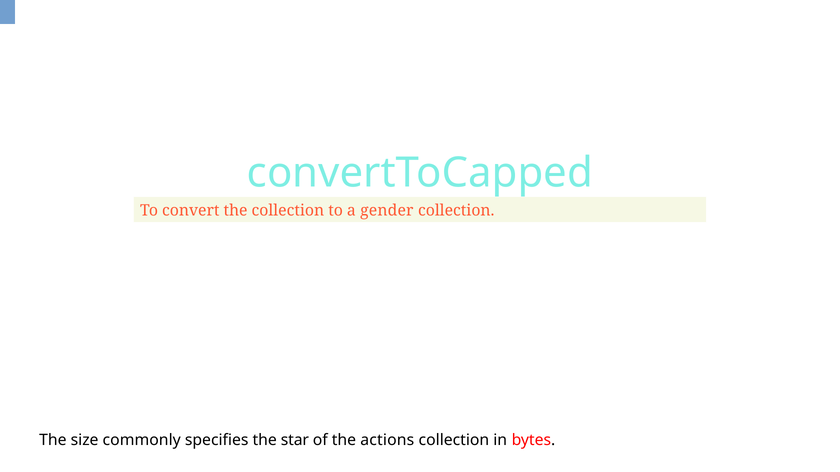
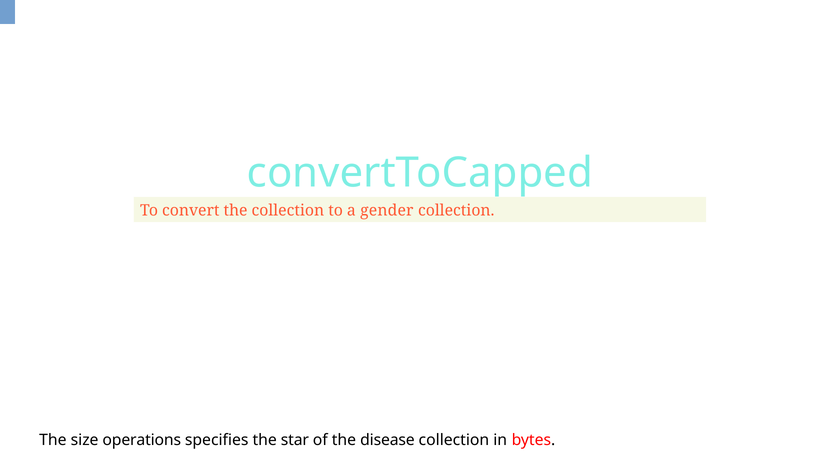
commonly: commonly -> operations (142, 441)
actions: actions -> disease (387, 441)
